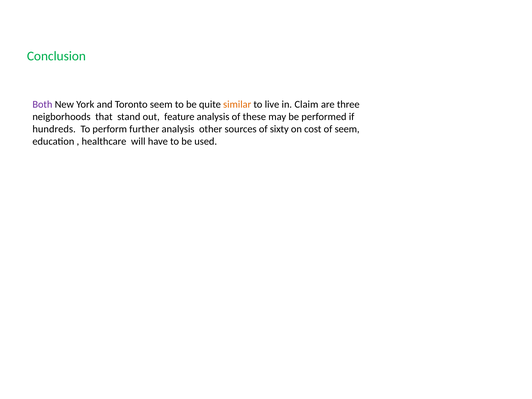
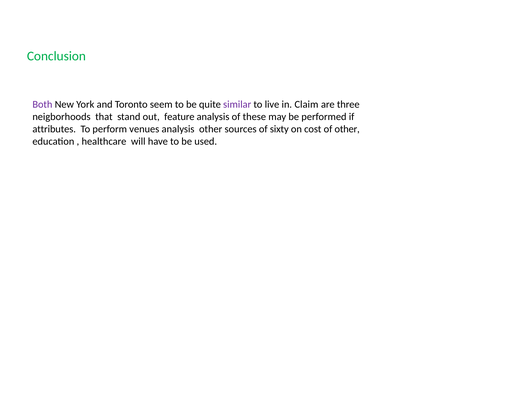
similar colour: orange -> purple (237, 104)
hundreds: hundreds -> attributes (54, 129)
further: further -> venues (144, 129)
of seem: seem -> other (347, 129)
